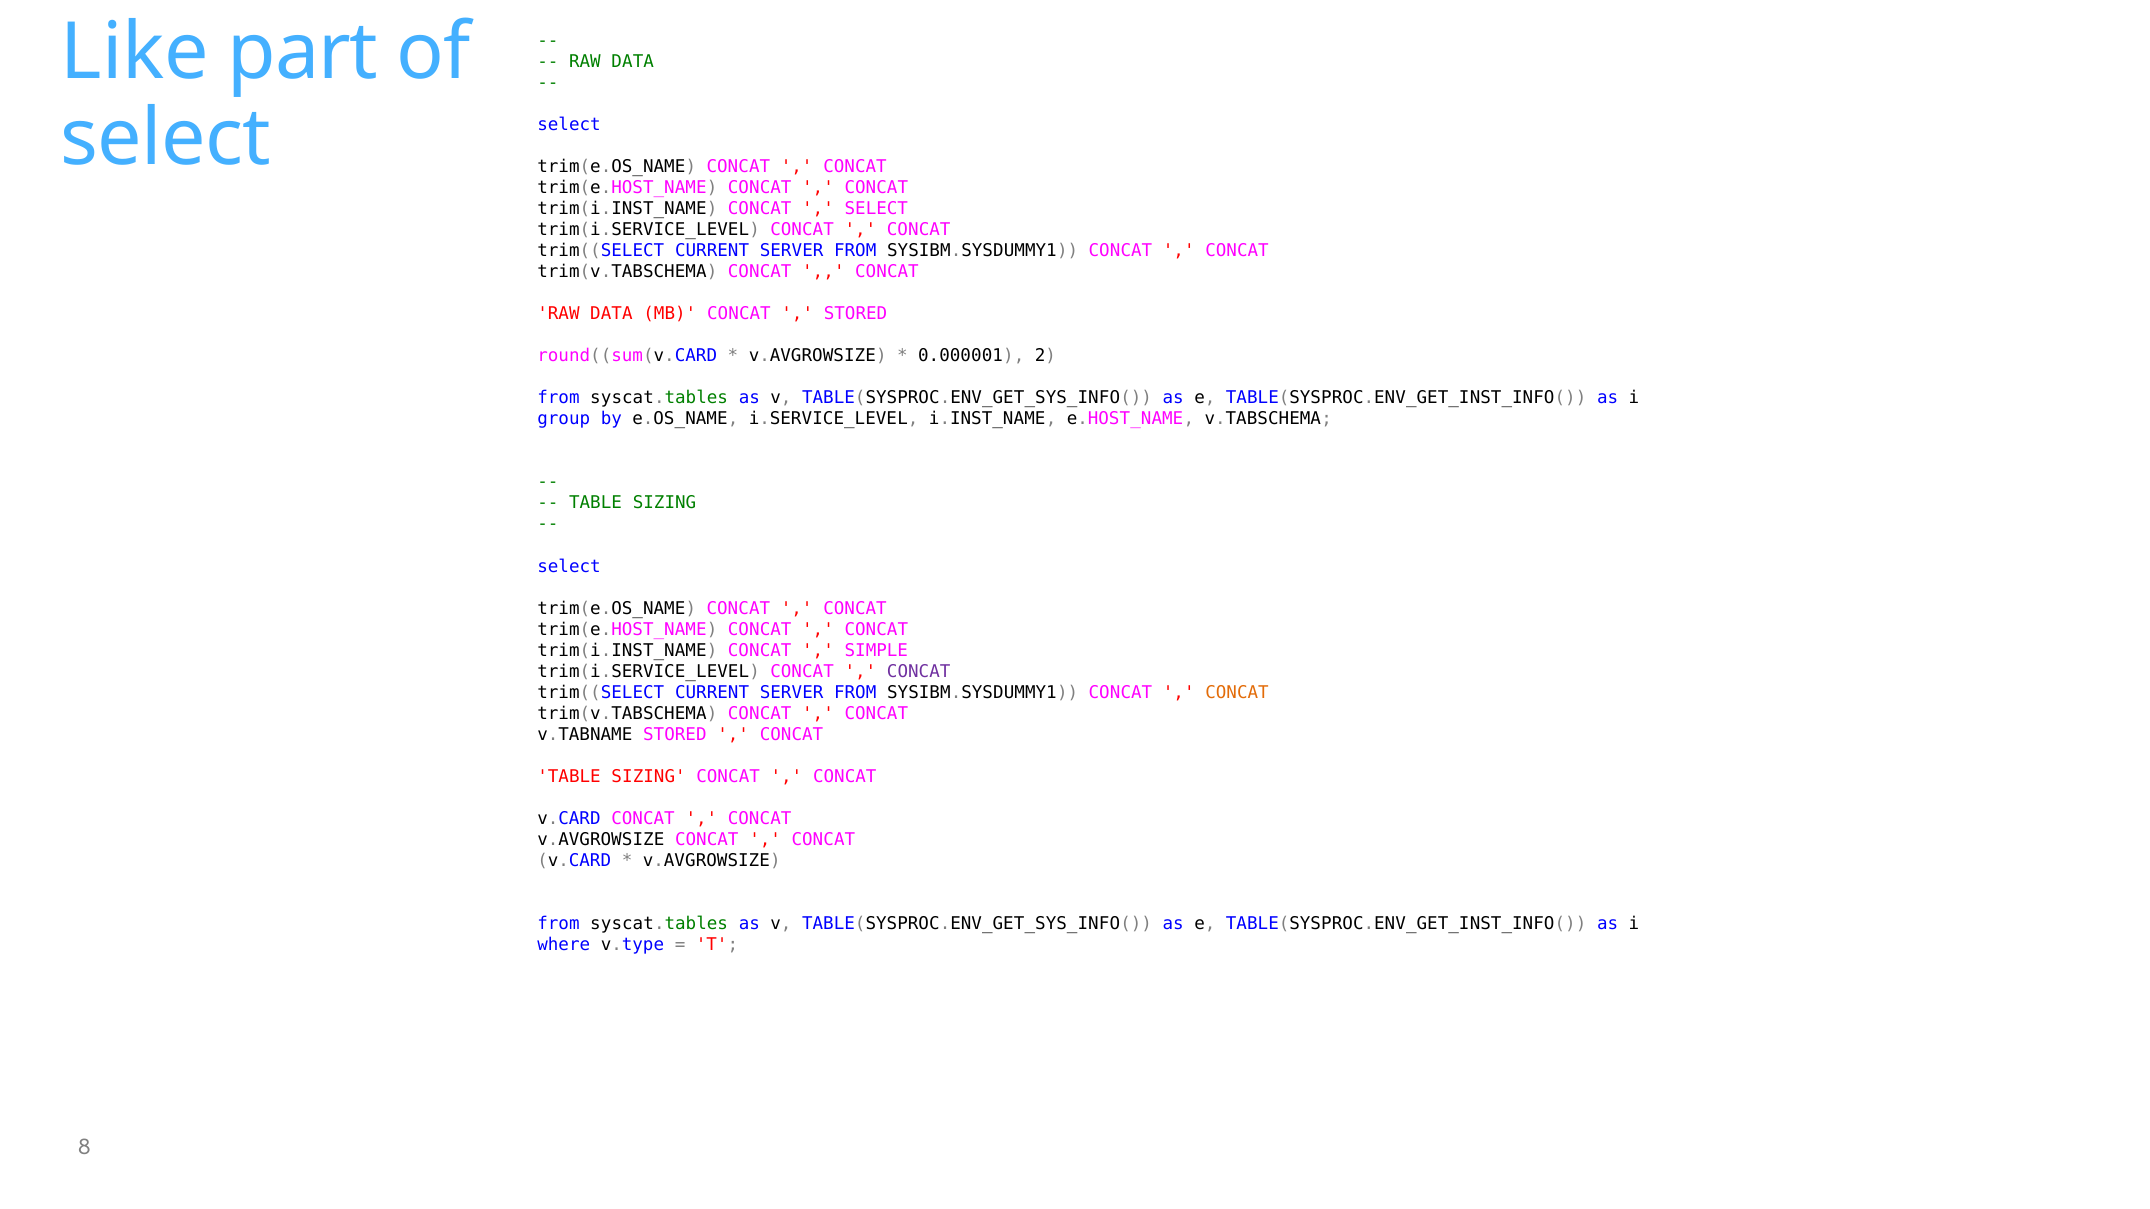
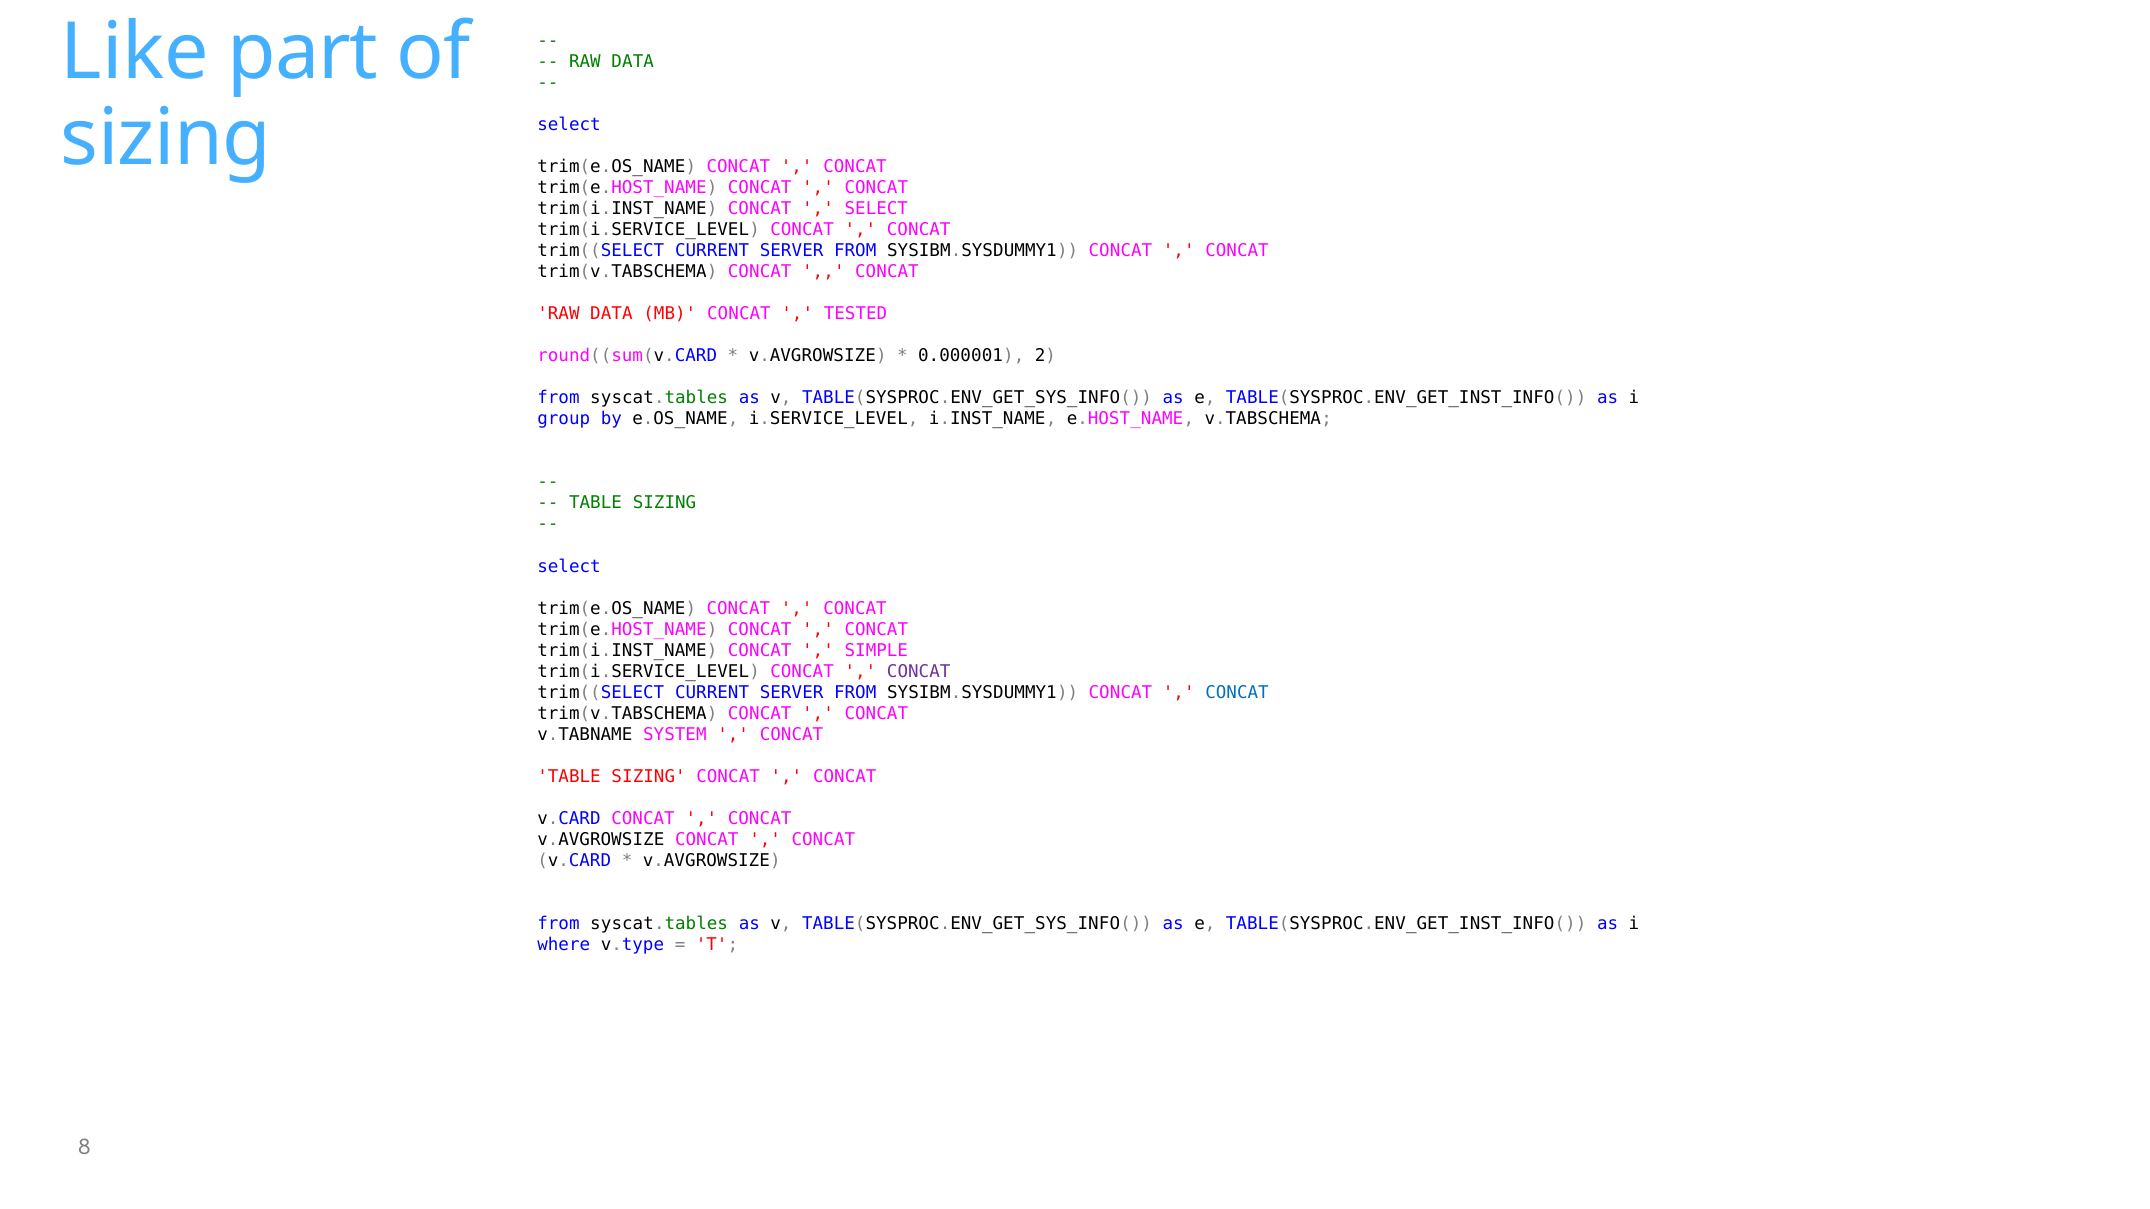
select: select -> sizing (166, 138)
STORED: STORED -> TESTED (856, 314)
CONCAT colour: orange -> blue (1237, 693)
v.TABNAME STORED: STORED -> SYSTEM (675, 735)
